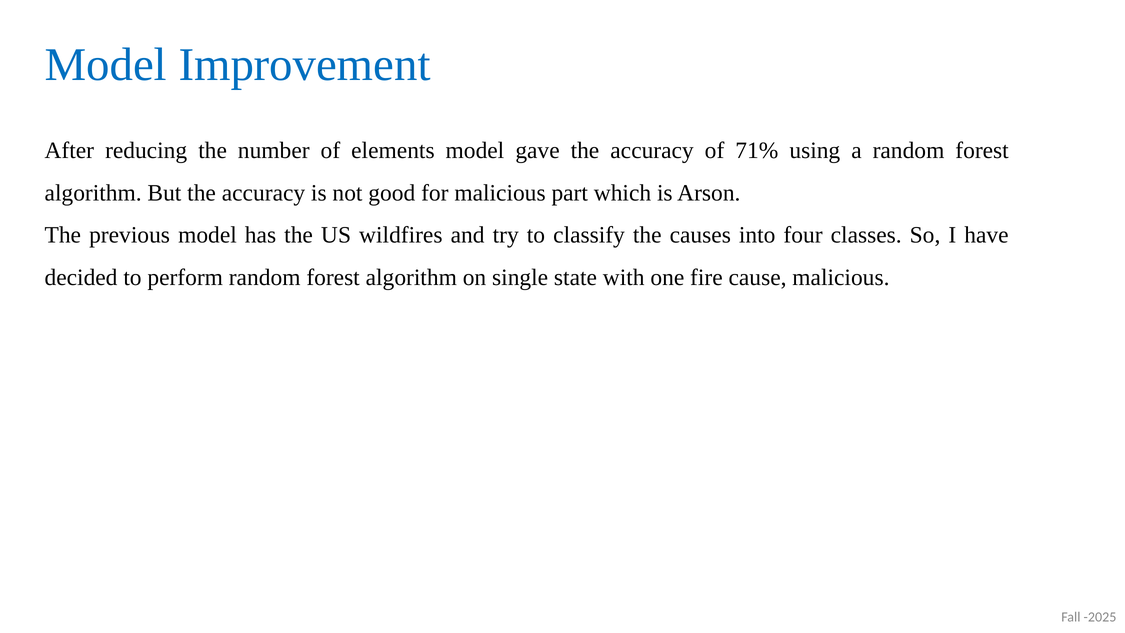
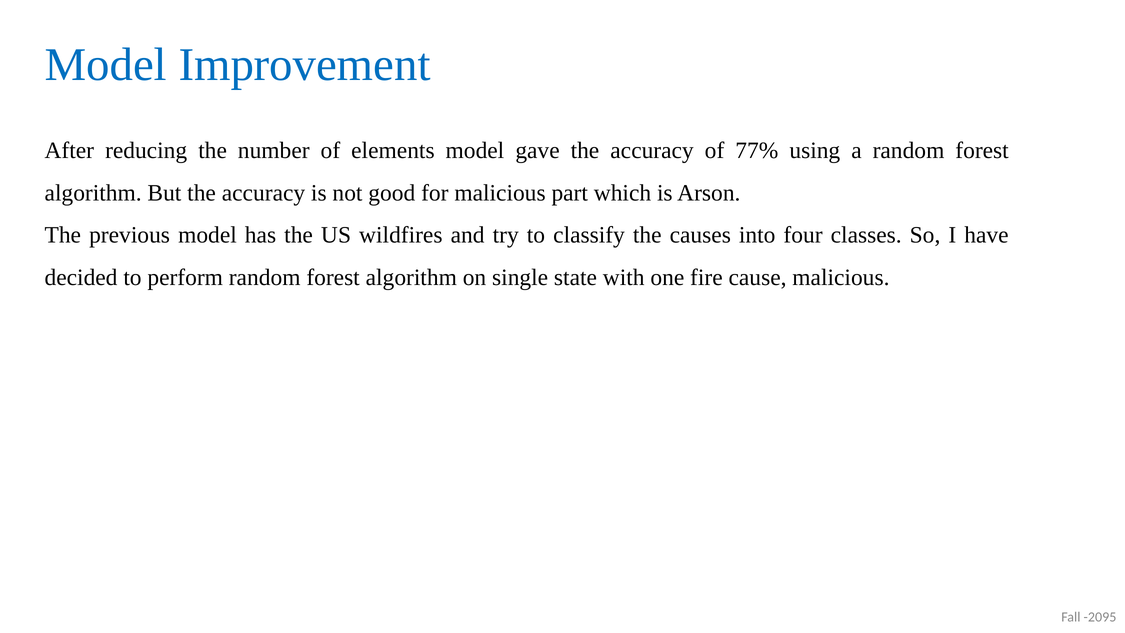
71%: 71% -> 77% (757, 151)
-2025: -2025 -> -2095 (1100, 617)
